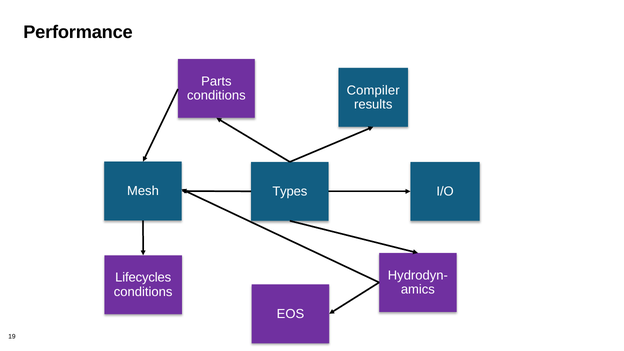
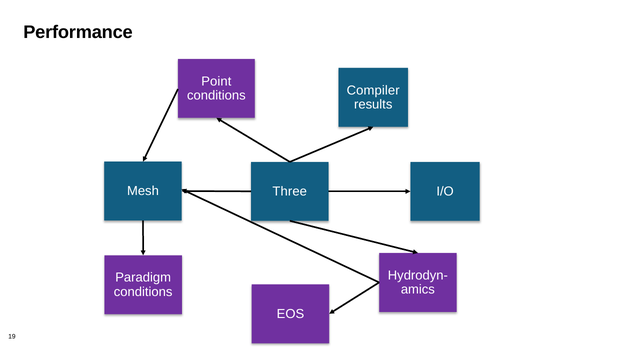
Parts: Parts -> Point (216, 81)
Types: Types -> Three (290, 191)
Lifecycles: Lifecycles -> Paradigm (143, 278)
